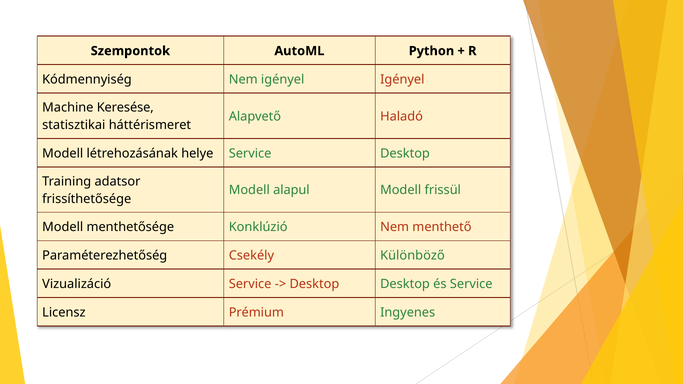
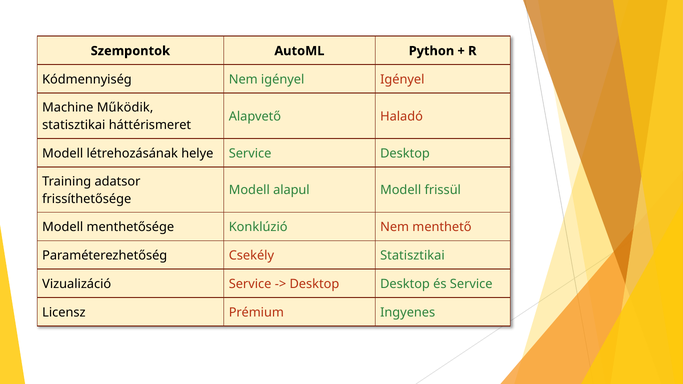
Keresése: Keresése -> Működik (125, 108)
Csekély Különböző: Különböző -> Statisztikai (412, 256)
